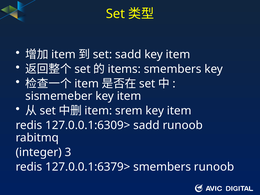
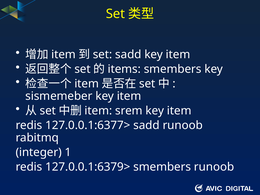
127.0.0.1:6309>: 127.0.0.1:6309> -> 127.0.0.1:6377> (88, 125)
3: 3 -> 1 (68, 152)
